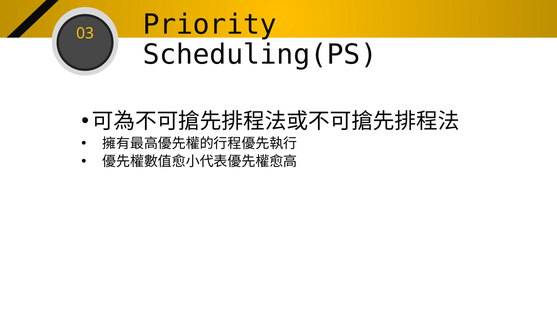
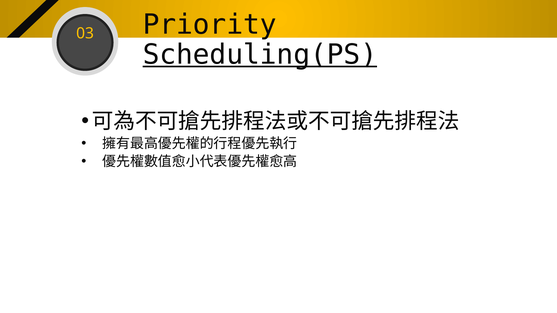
Scheduling(PS underline: none -> present (260, 55)
